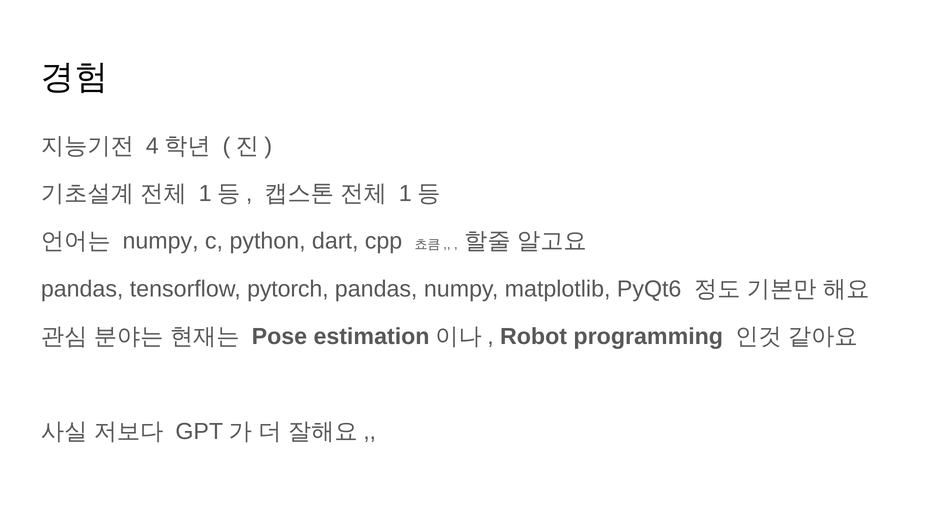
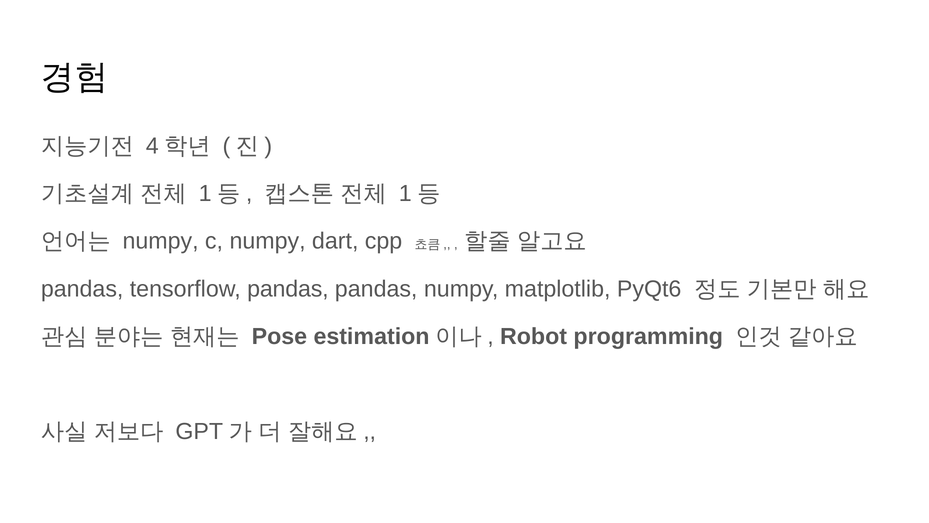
c python: python -> numpy (268, 241)
tensorflow pytorch: pytorch -> pandas (288, 289)
